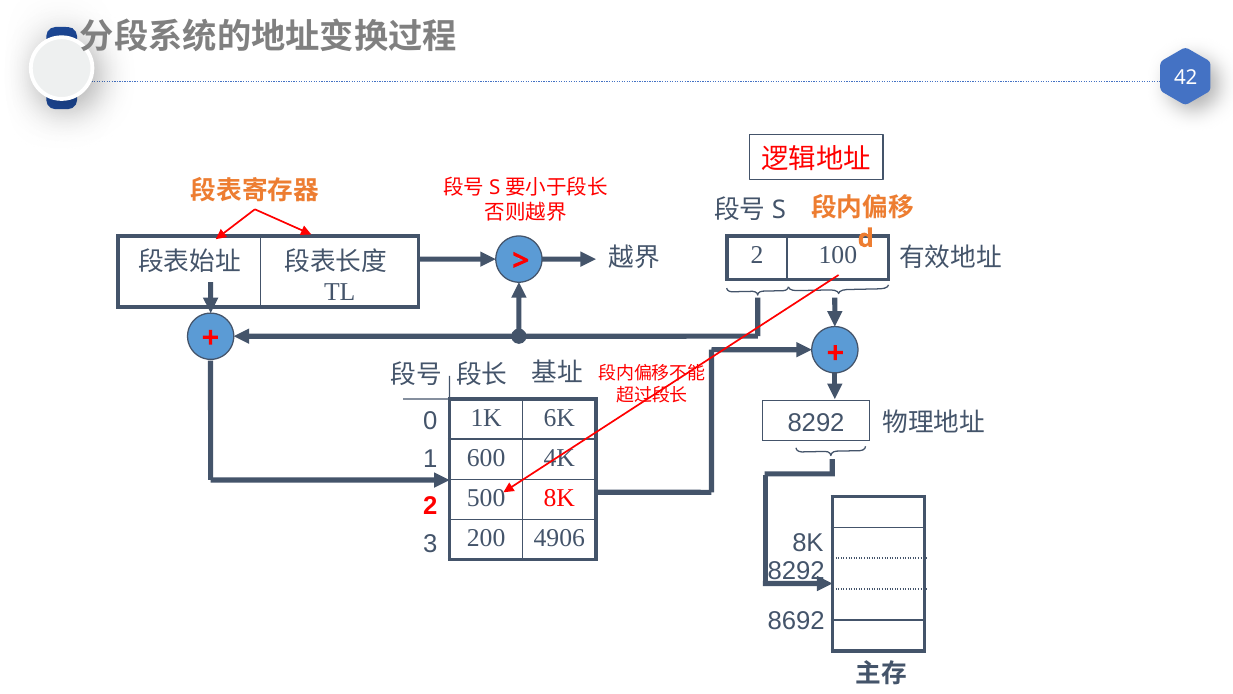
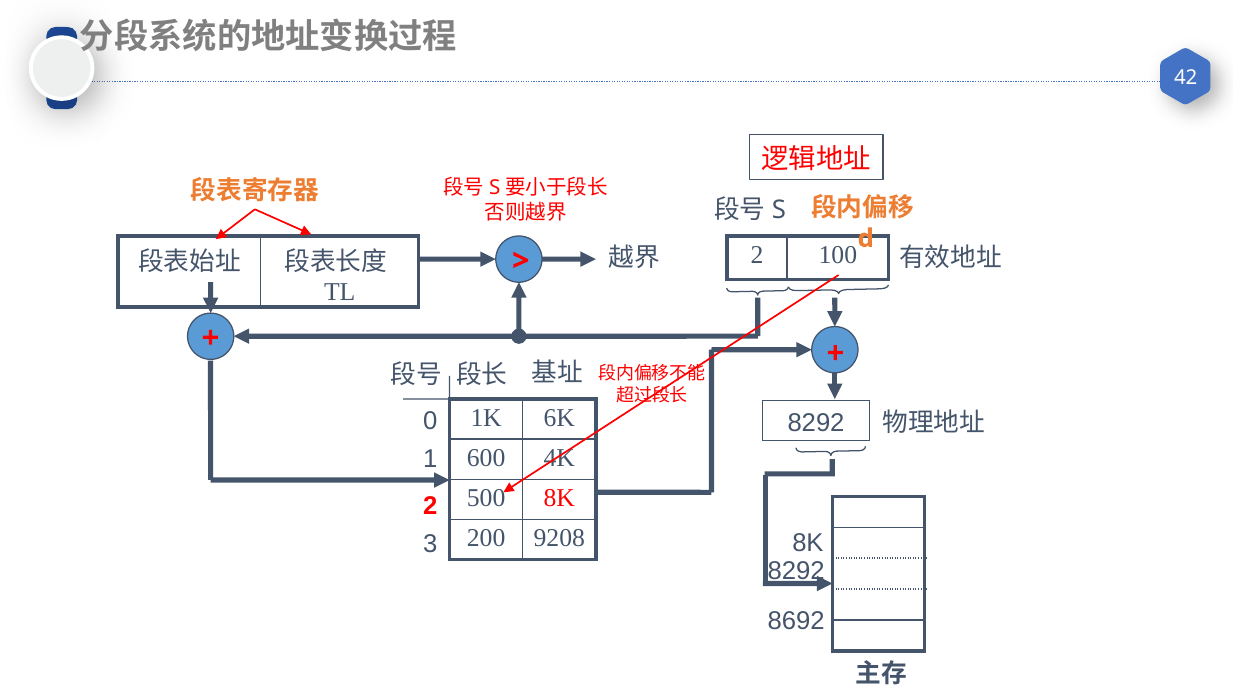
4906: 4906 -> 9208 (559, 538)
